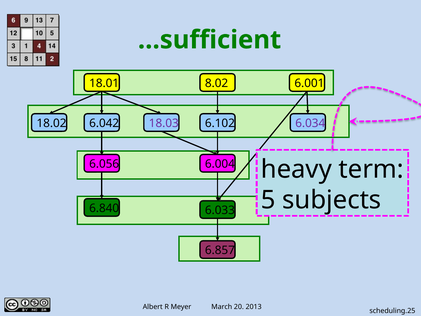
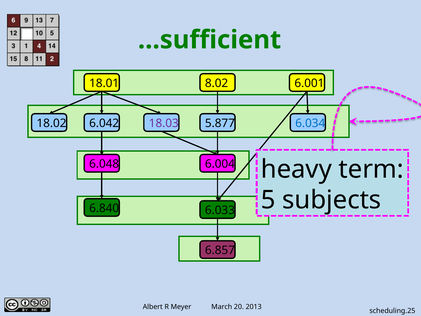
6.102: 6.102 -> 5.877 (220, 123)
6.034 colour: purple -> blue (310, 123)
6.056: 6.056 -> 6.048 (104, 164)
